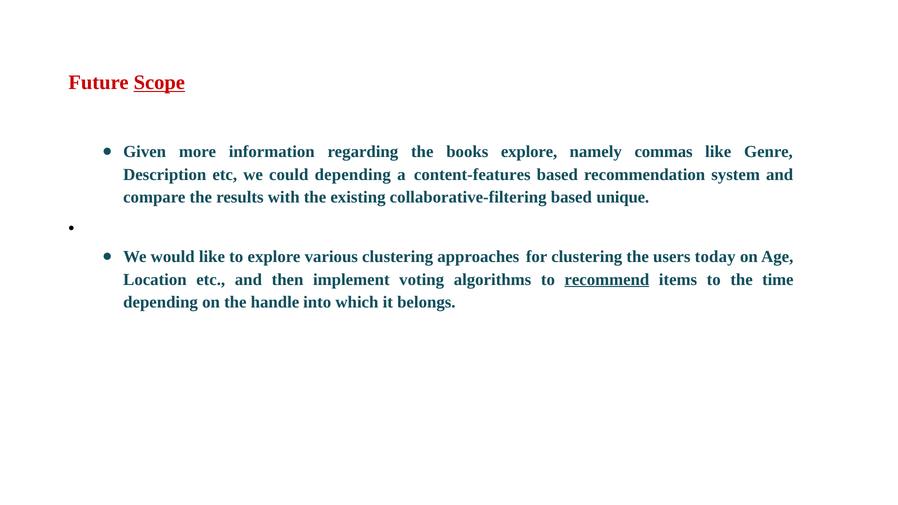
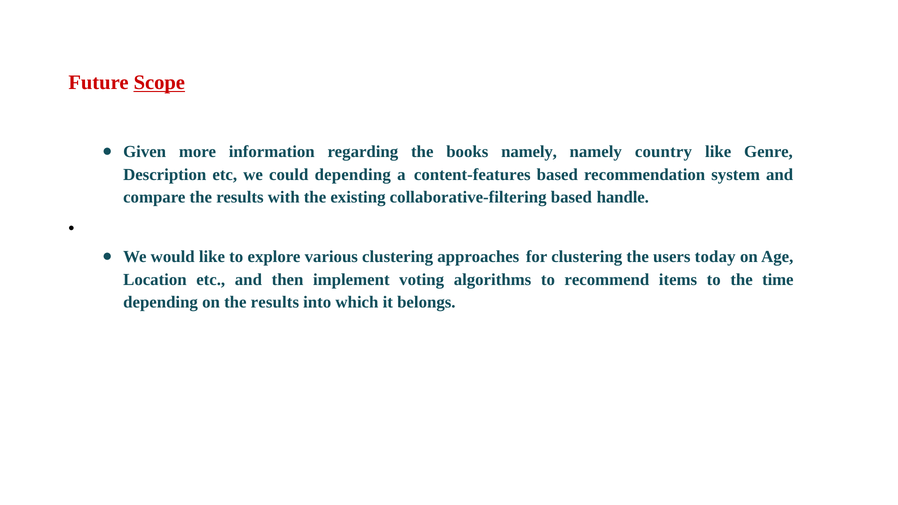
books explore: explore -> namely (529, 152)
commas: commas -> country (663, 152)
unique: unique -> handle (623, 197)
recommend underline: present -> none (607, 280)
on the handle: handle -> results (275, 302)
